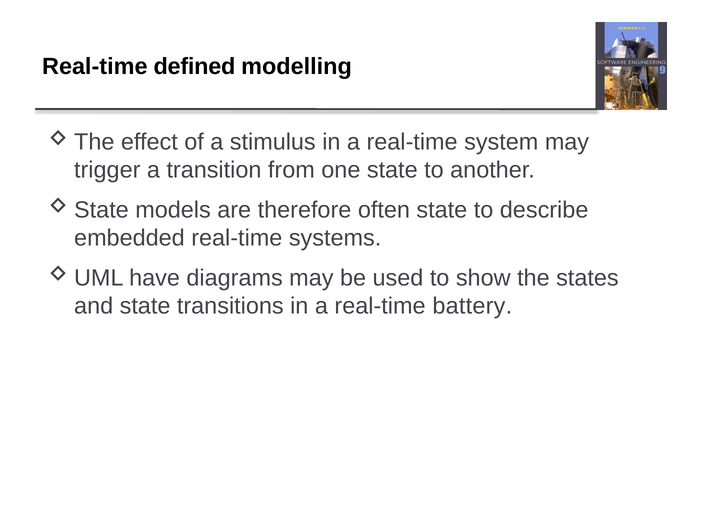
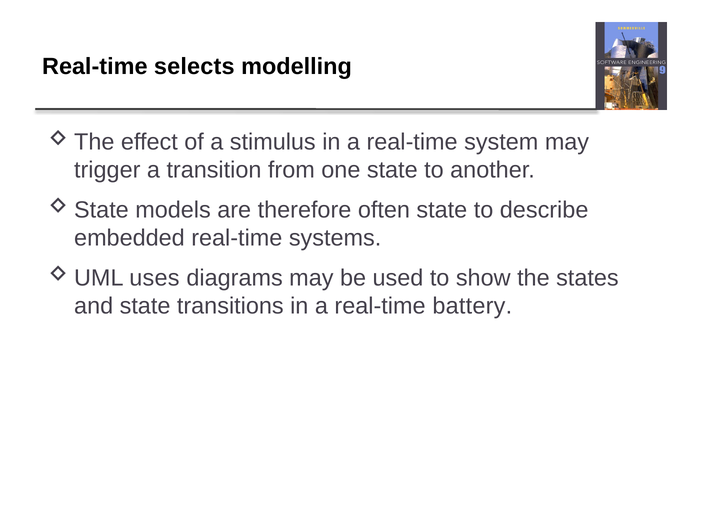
defined: defined -> selects (194, 67)
have: have -> uses (154, 278)
